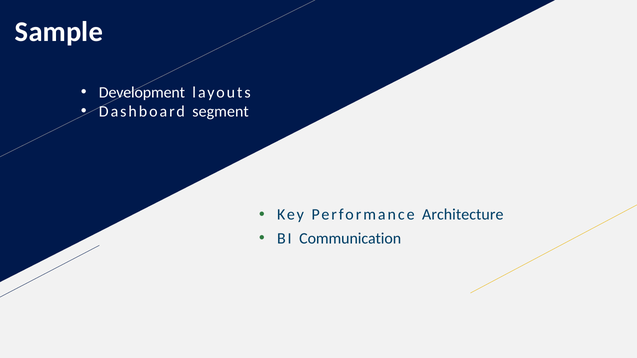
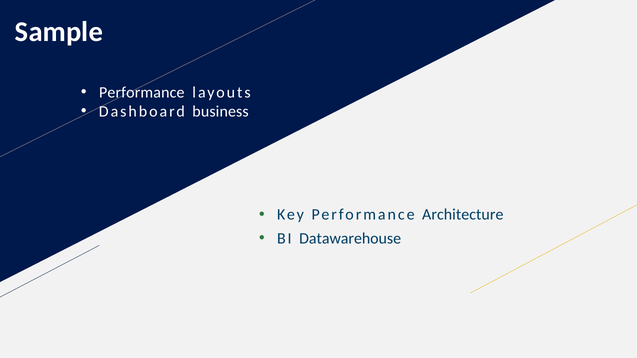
Development: Development -> Performance (142, 92)
segment: segment -> business (221, 112)
Communication: Communication -> Datawarehouse (350, 238)
